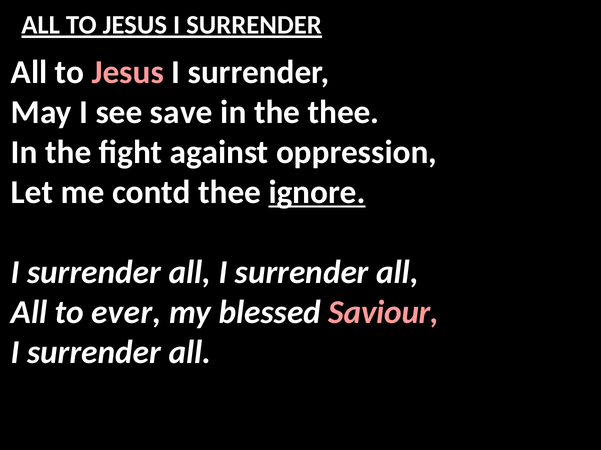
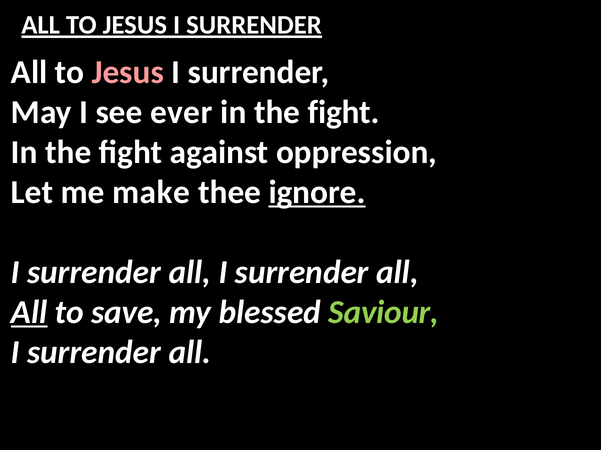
save: save -> ever (181, 113)
thee: thee -> fight (344, 113)
contd: contd -> make (151, 193)
All underline: none -> present (29, 313)
ever: ever -> save (127, 313)
Saviour colour: pink -> light green (384, 313)
